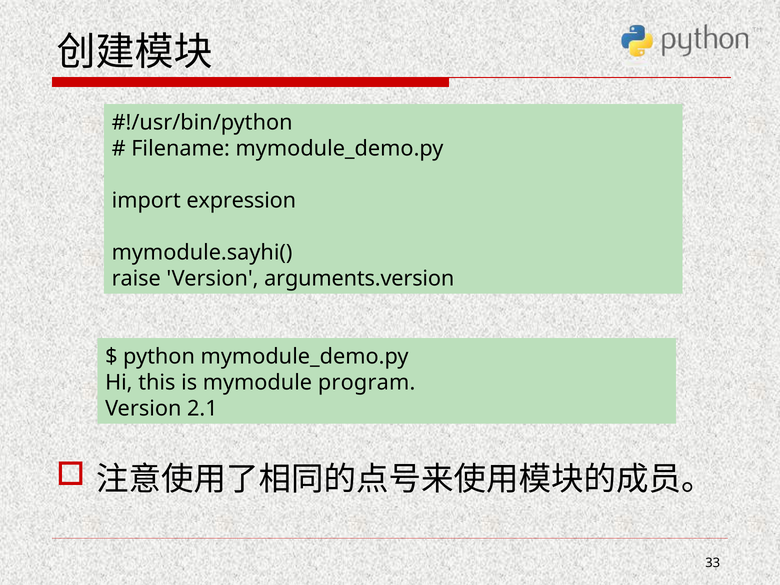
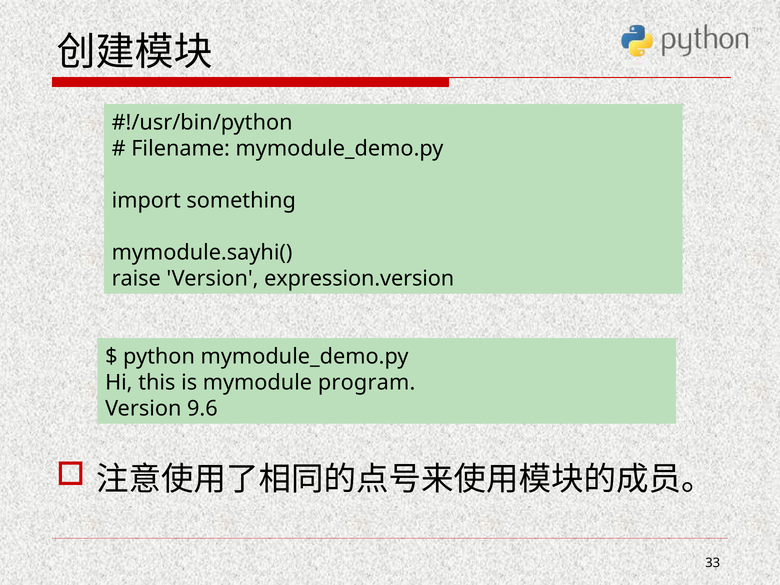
expression: expression -> something (241, 200)
arguments.version: arguments.version -> expression.version (359, 278)
2.1: 2.1 -> 9.6 (202, 408)
